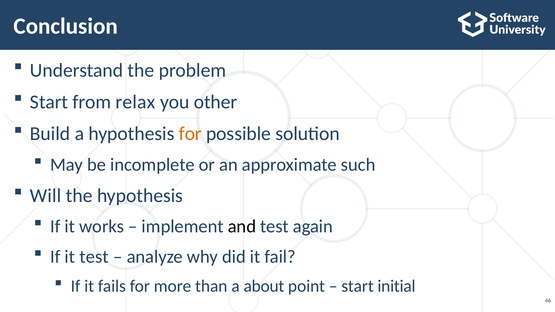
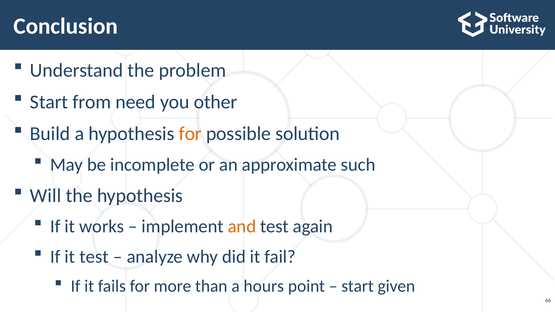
relax: relax -> need (136, 102)
and colour: black -> orange (242, 227)
about: about -> hours (264, 286)
initial: initial -> given (396, 286)
